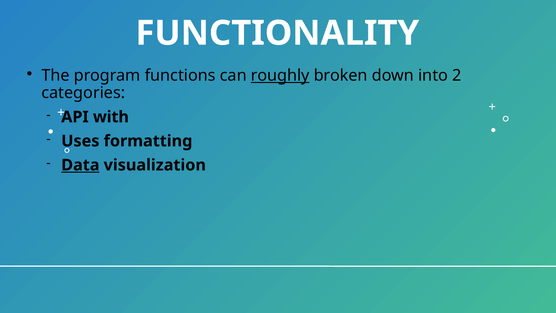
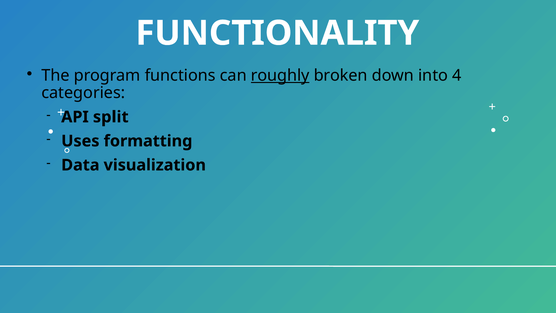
2: 2 -> 4 (457, 75)
with: with -> split (111, 117)
Data underline: present -> none (80, 165)
